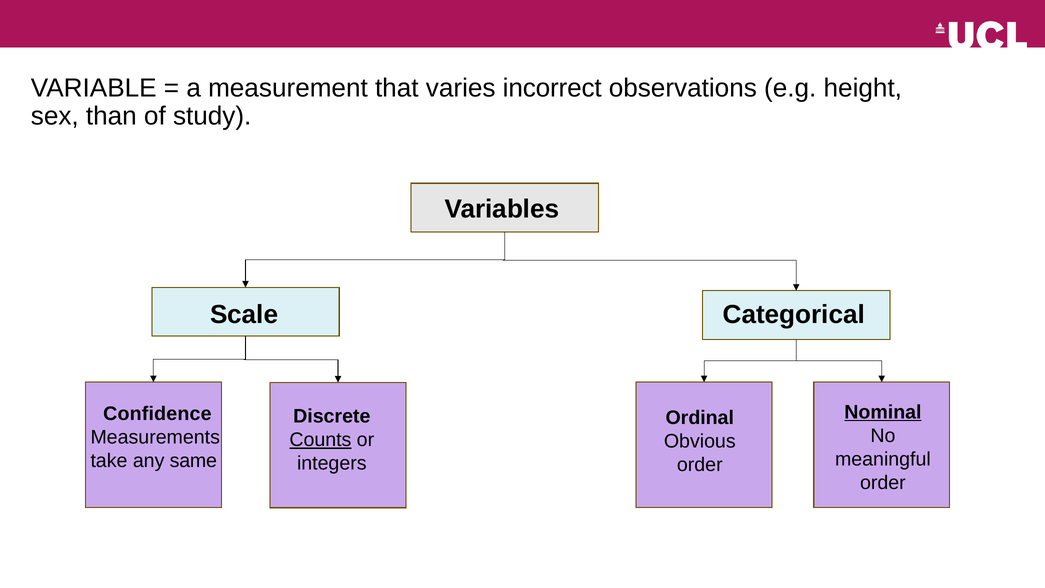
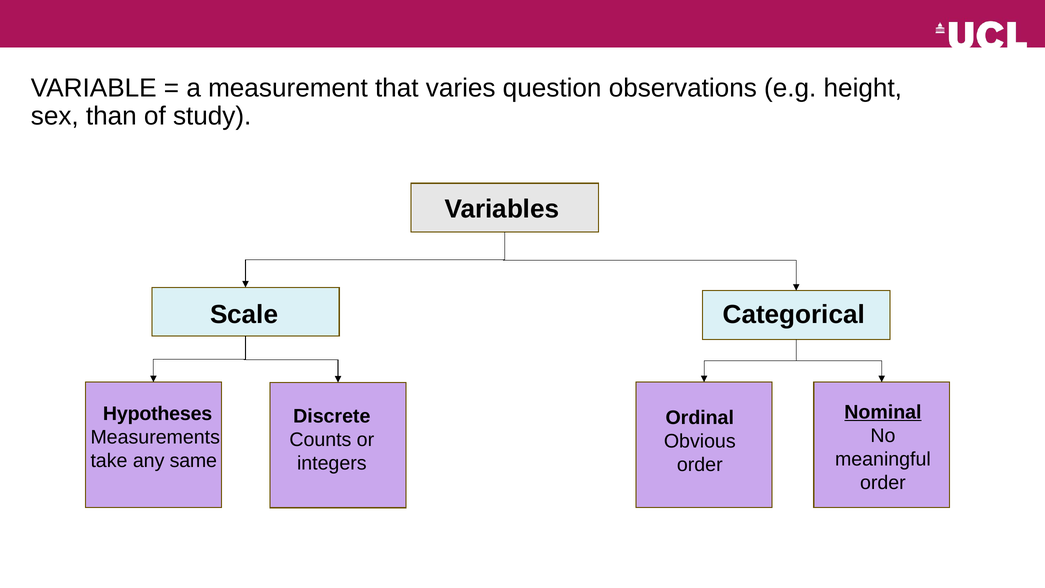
incorrect: incorrect -> question (552, 88)
Confidence: Confidence -> Hypotheses (158, 414)
Counts underline: present -> none (320, 440)
